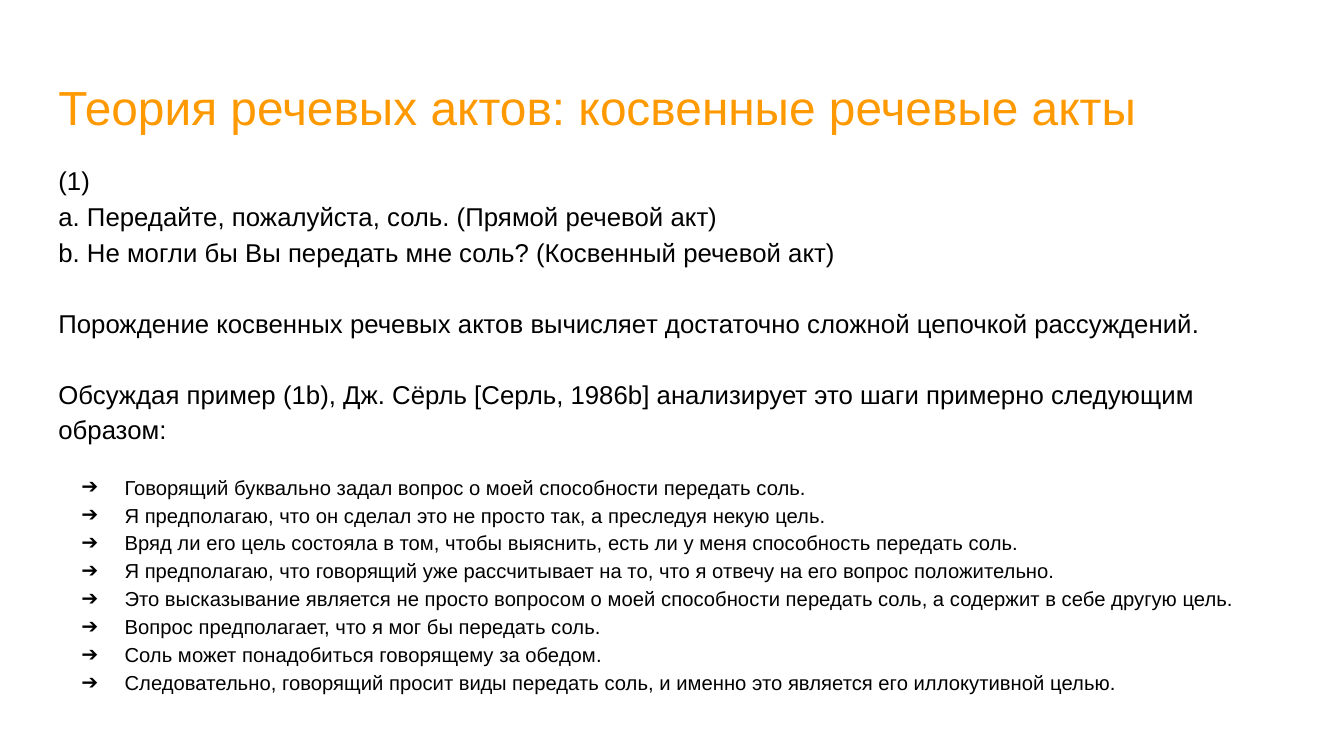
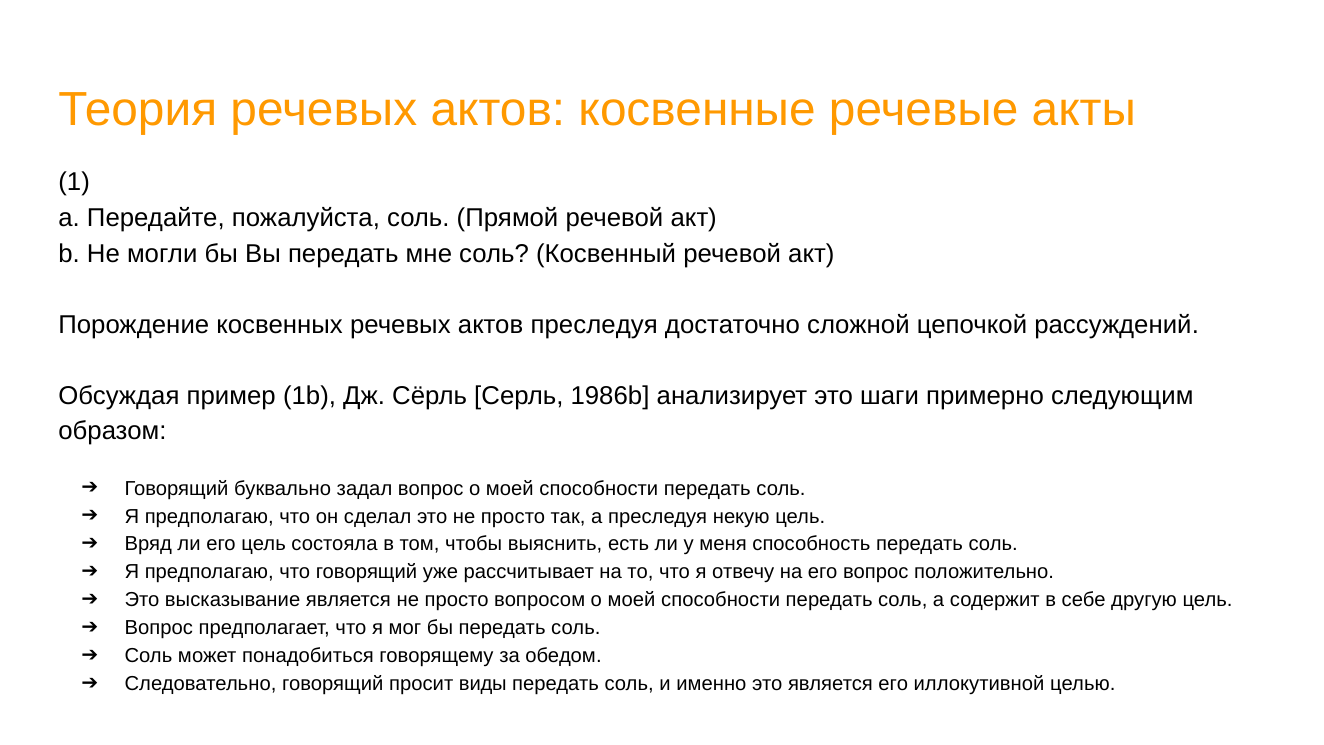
актов вычисляет: вычисляет -> преследуя (594, 324)
